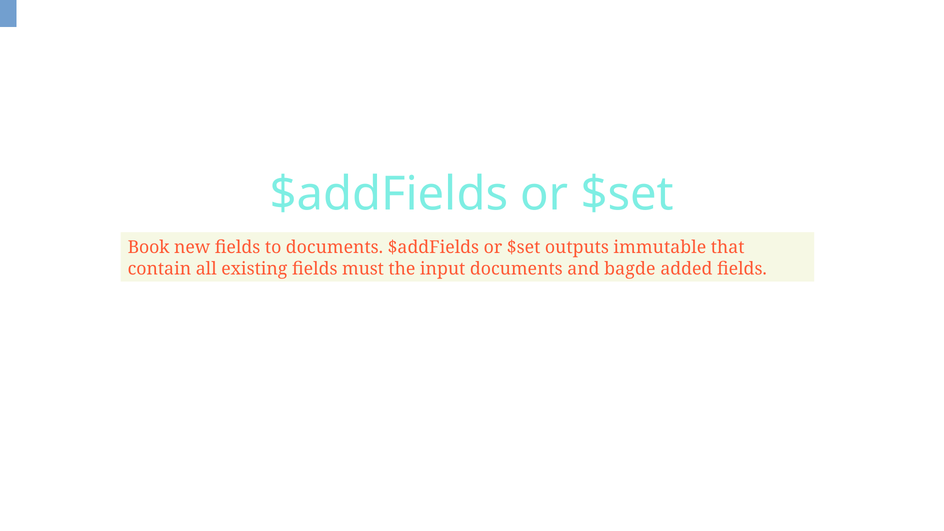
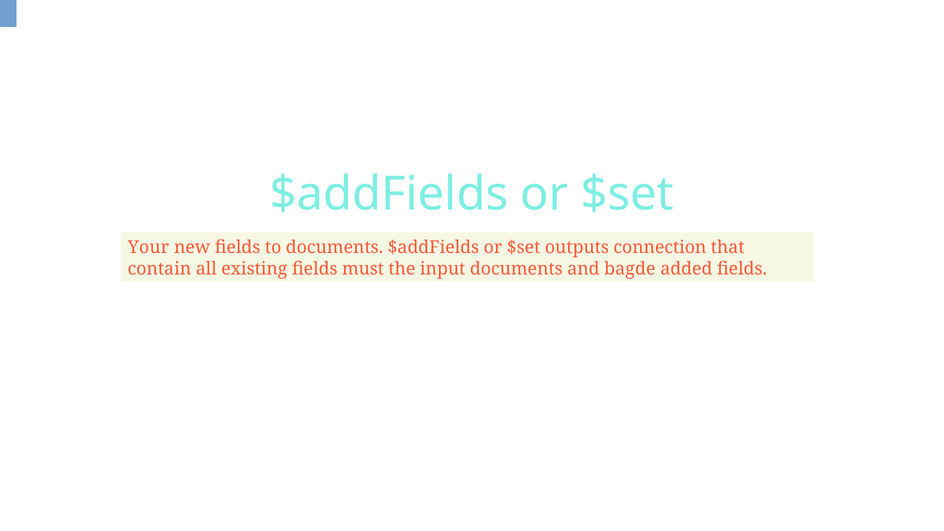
Book: Book -> Your (148, 248)
immutable: immutable -> connection (660, 248)
